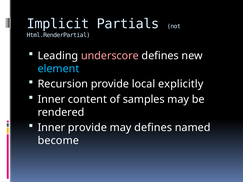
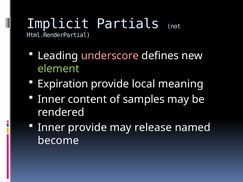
element colour: light blue -> light green (58, 69)
Recursion: Recursion -> Expiration (63, 84)
explicitly: explicitly -> meaning (181, 84)
may defines: defines -> release (153, 128)
